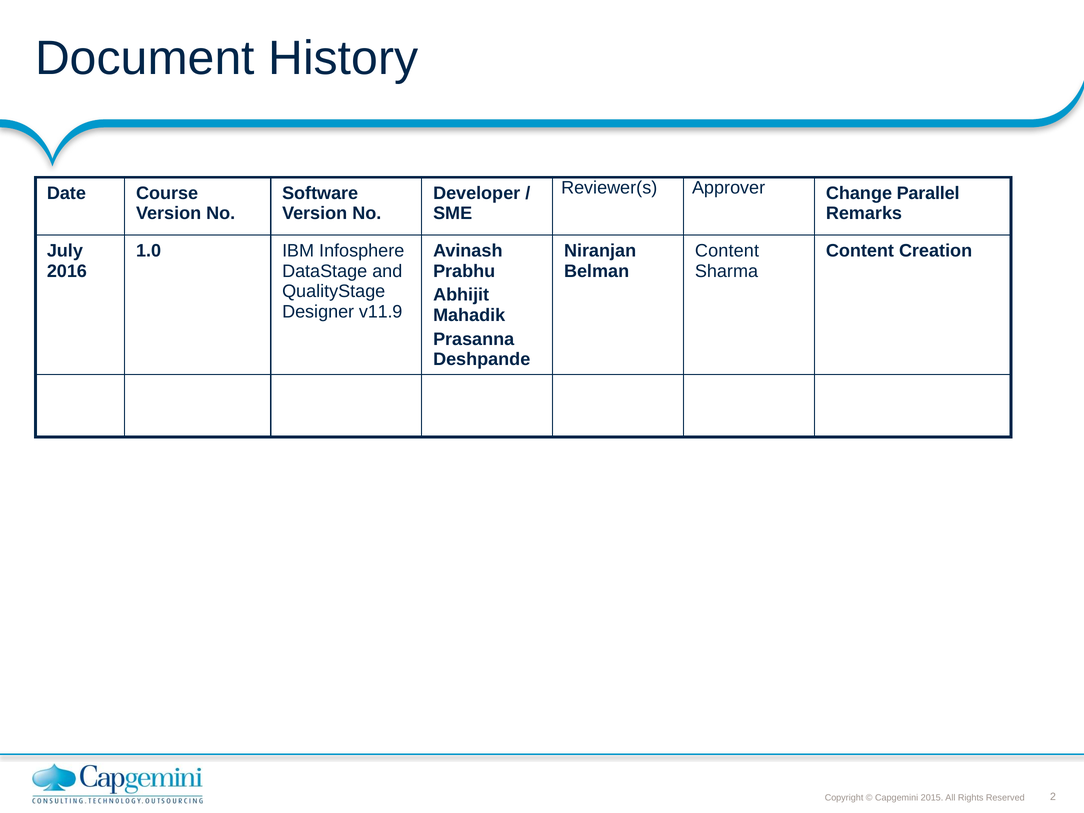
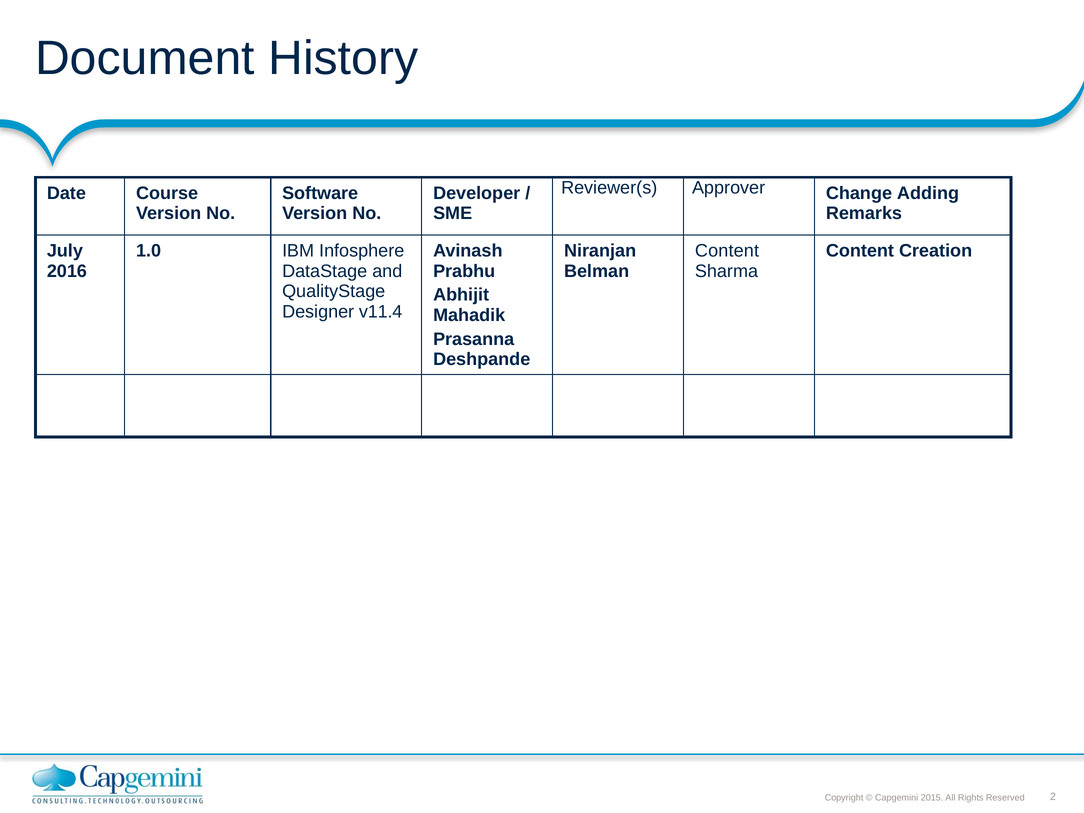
Parallel: Parallel -> Adding (928, 193)
v11.9: v11.9 -> v11.4 (381, 312)
